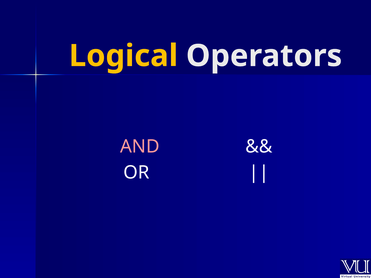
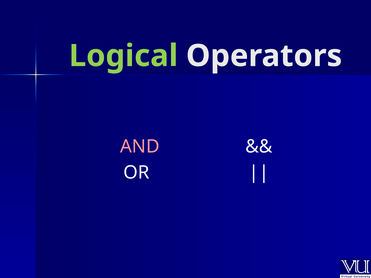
Logical colour: yellow -> light green (123, 56)
